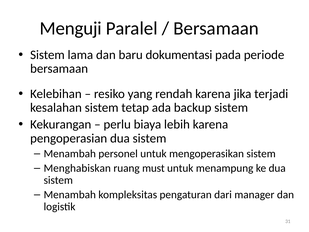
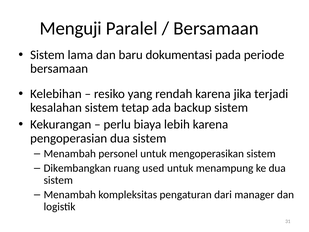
Menghabiskan: Menghabiskan -> Dikembangkan (77, 168)
must: must -> used (153, 168)
